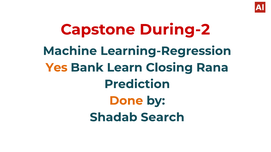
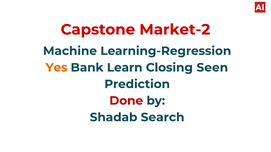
During-2: During-2 -> Market-2 (175, 30)
Rana: Rana -> Seen (212, 68)
Done colour: orange -> red (126, 101)
